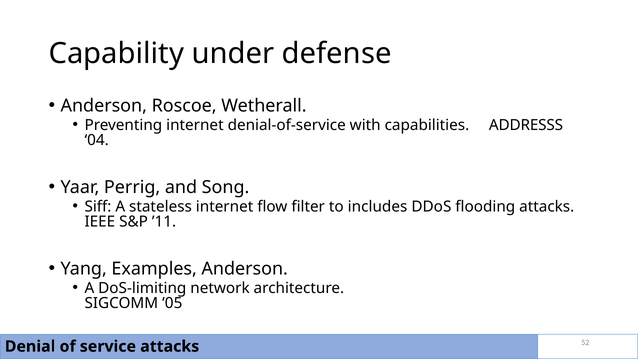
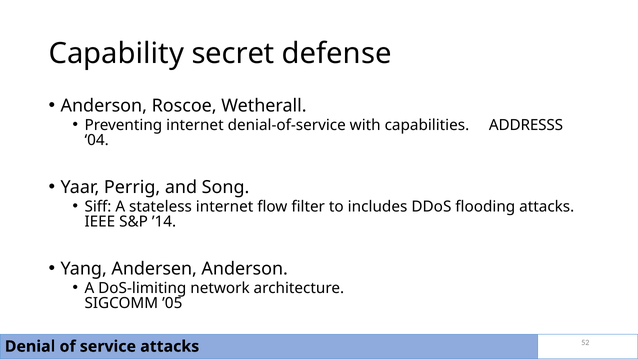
under: under -> secret (233, 54)
’11: ’11 -> ’14 (164, 222)
Examples: Examples -> Andersen (154, 269)
